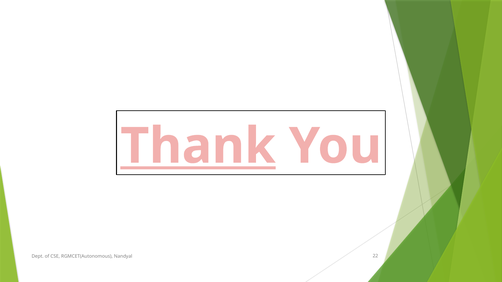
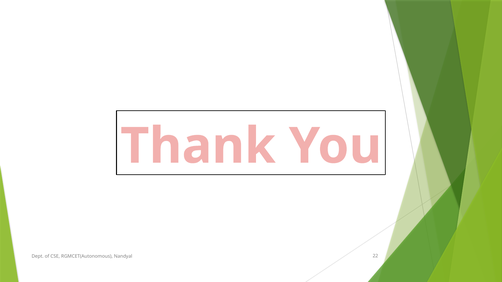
Thank underline: present -> none (198, 146)
